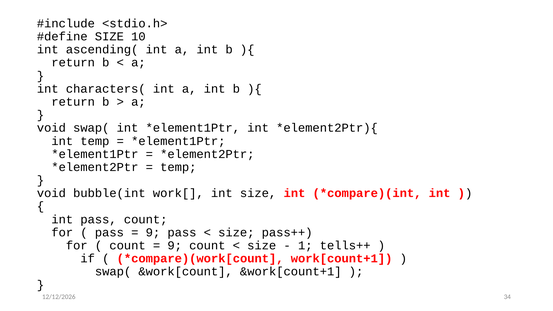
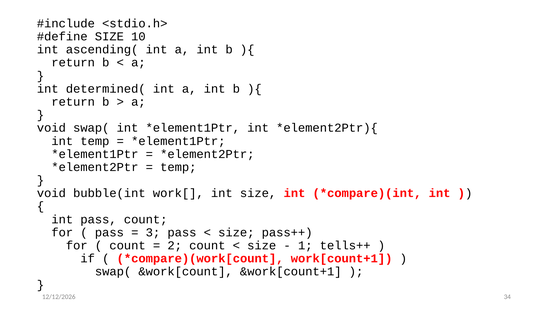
characters(: characters( -> determined( (106, 89)
9: 9 -> 3 (153, 232)
9: 9 -> 2 (175, 246)
